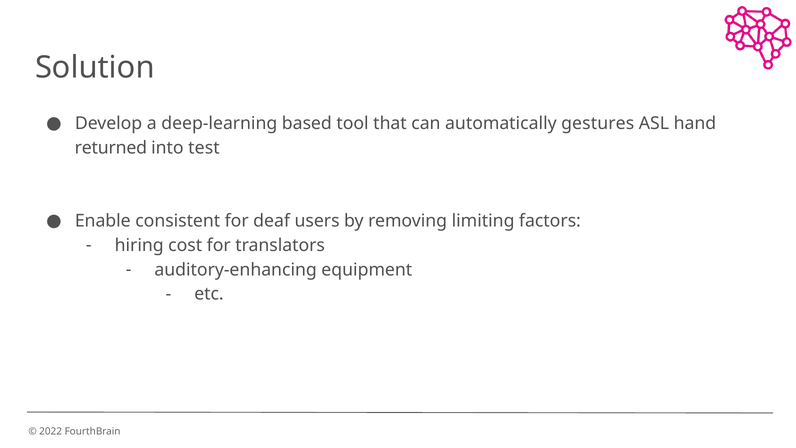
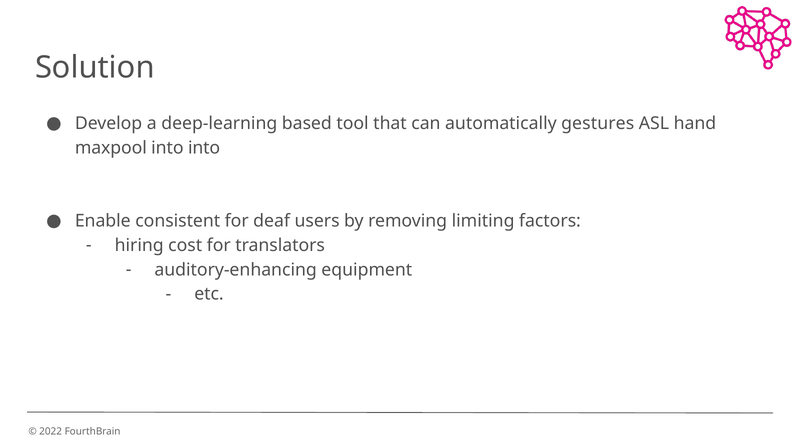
returned: returned -> maxpool (111, 148)
into test: test -> into (204, 148)
